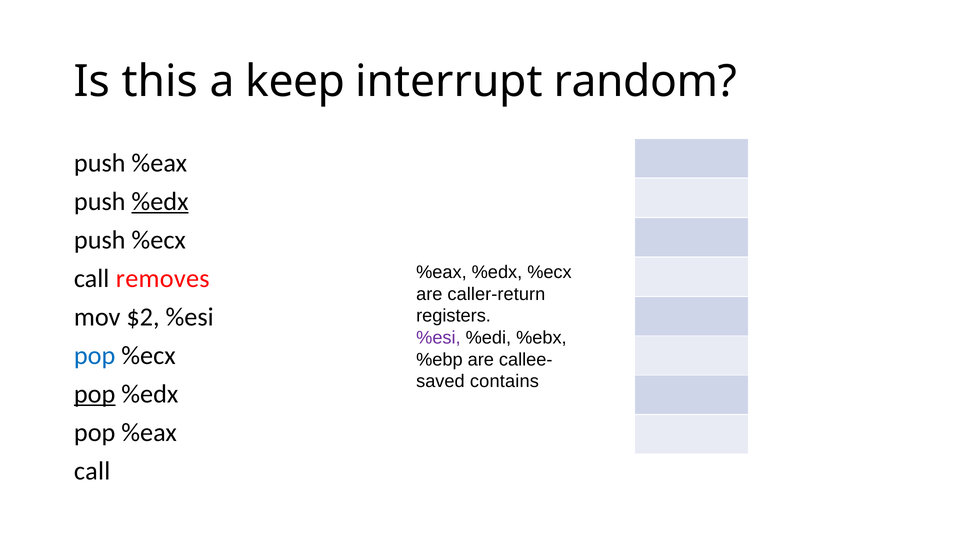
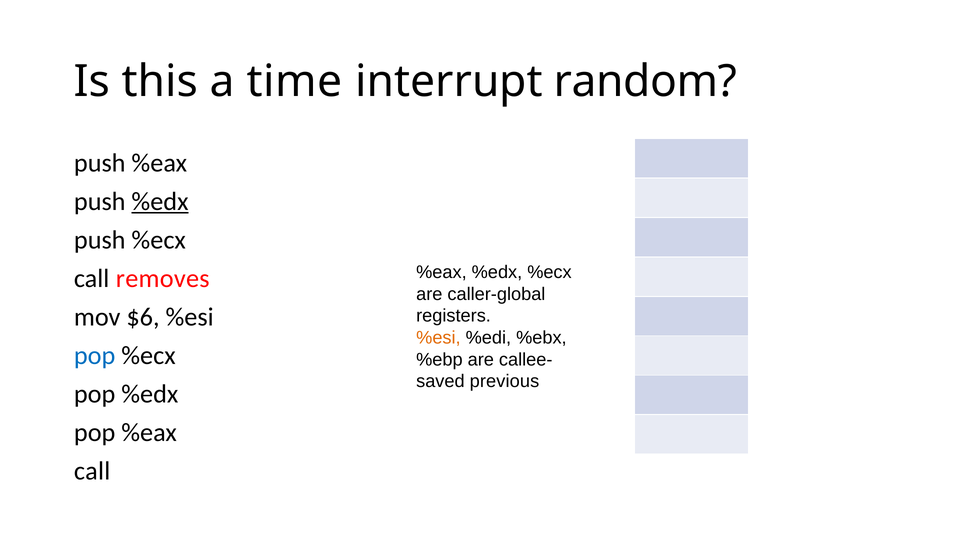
keep: keep -> time (295, 81)
caller-return: caller-return -> caller-global (496, 294)
$2: $2 -> $6 (143, 317)
%esi colour: purple -> orange (438, 338)
contains: contains -> previous (504, 381)
pop underline: present -> none (95, 394)
